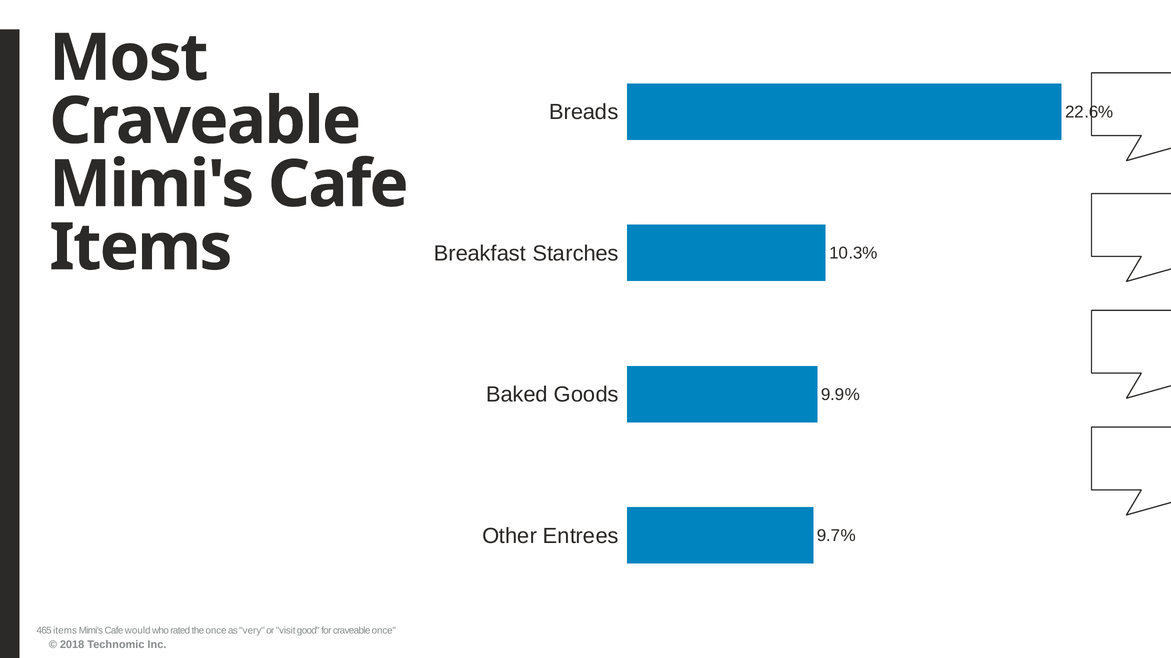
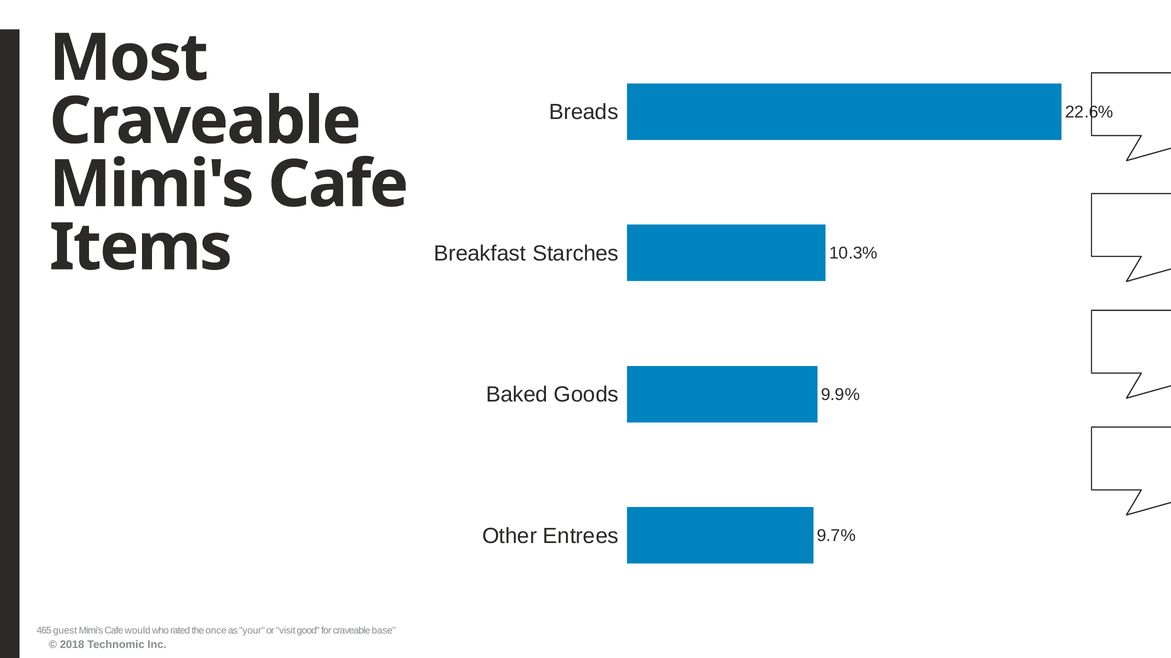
465 items: items -> guest (65, 631)
very: very -> your (252, 631)
craveable once: once -> base (384, 631)
